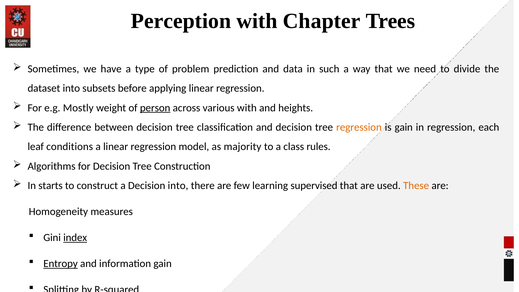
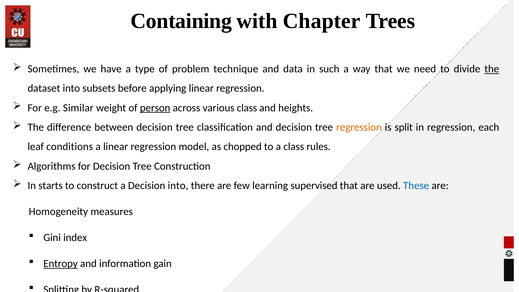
Perception: Perception -> Containing (181, 21)
prediction: prediction -> technique (236, 69)
the underline: none -> present (492, 69)
Mostly: Mostly -> Similar (78, 108)
various with: with -> class (247, 108)
is gain: gain -> split (404, 127)
majority: majority -> chopped (243, 147)
These colour: orange -> blue (416, 186)
index underline: present -> none (75, 238)
